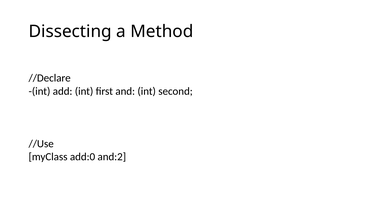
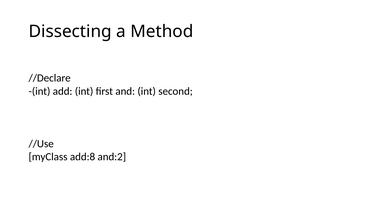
add:0: add:0 -> add:8 (83, 157)
